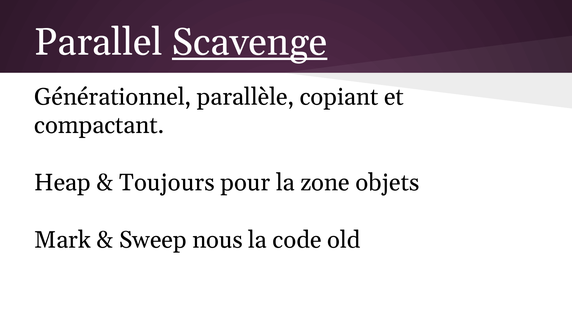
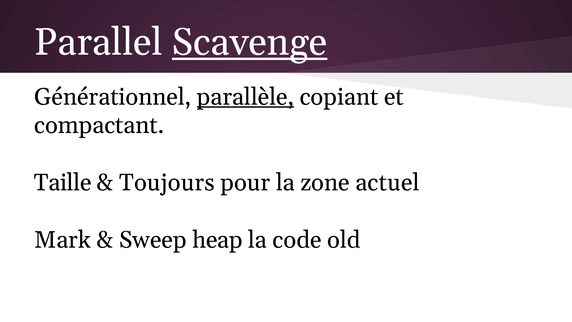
parallèle underline: none -> present (246, 97)
Heap: Heap -> Taille (63, 183)
objets: objets -> actuel (388, 183)
nous: nous -> heap (218, 240)
